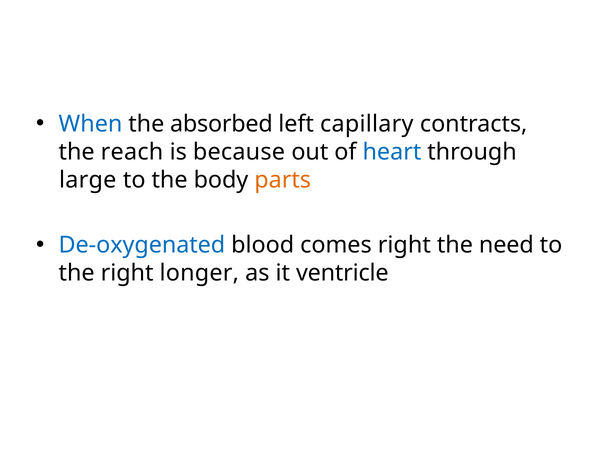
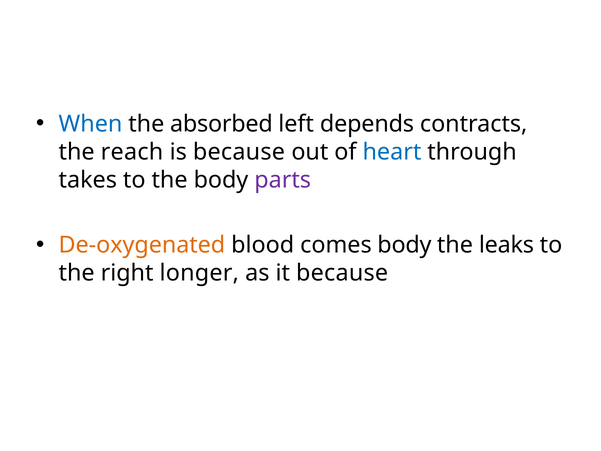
capillary: capillary -> depends (367, 124)
large: large -> takes (88, 180)
parts colour: orange -> purple (283, 180)
De-oxygenated colour: blue -> orange (142, 245)
comes right: right -> body (404, 245)
need: need -> leaks (506, 245)
it ventricle: ventricle -> because (342, 273)
